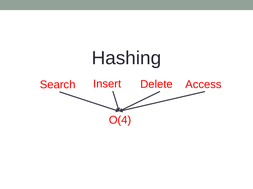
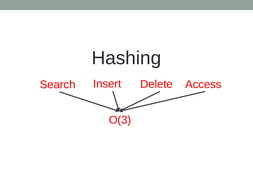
O(4: O(4 -> O(3 (120, 121)
